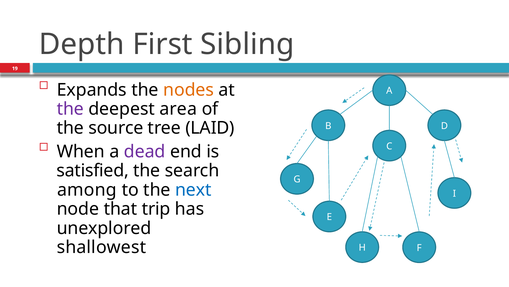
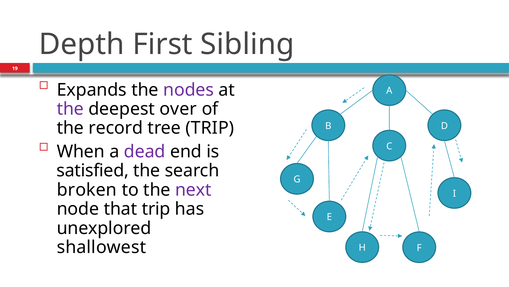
nodes colour: orange -> purple (189, 90)
area: area -> over (178, 109)
source: source -> record (116, 128)
tree LAID: LAID -> TRIP (210, 128)
among: among -> broken (87, 189)
next colour: blue -> purple (193, 189)
